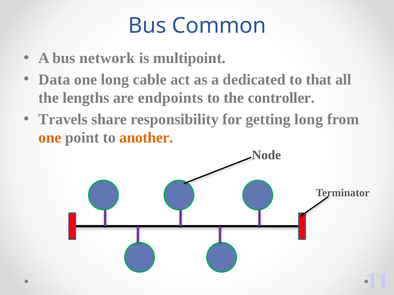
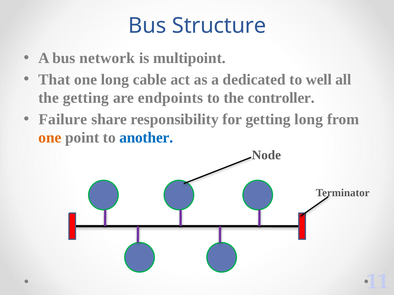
Common: Common -> Structure (219, 26)
Data: Data -> That (54, 80)
that: that -> well (319, 80)
the lengths: lengths -> getting (86, 98)
Travels: Travels -> Failure (63, 120)
another colour: orange -> blue (146, 138)
